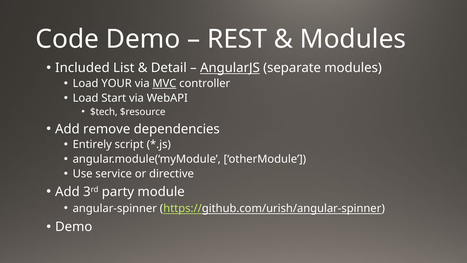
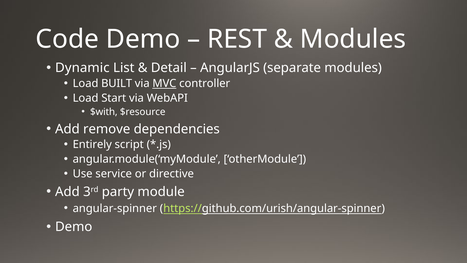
Included: Included -> Dynamic (82, 68)
AngularJS underline: present -> none (230, 68)
YOUR: YOUR -> BUILT (117, 83)
$tech: $tech -> $with (104, 112)
